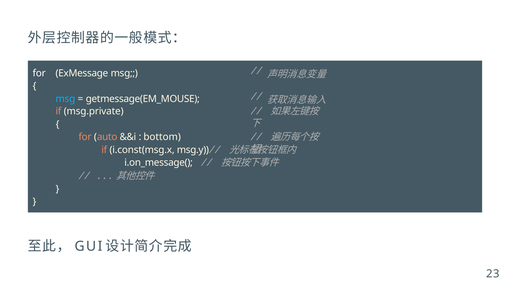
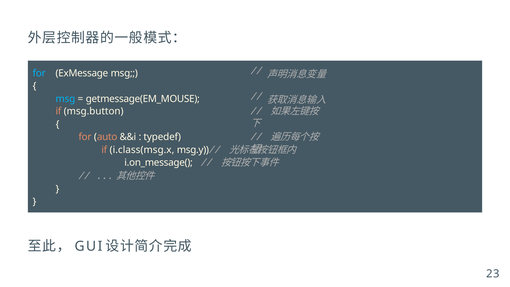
for colour: white -> light blue (39, 73)
msg.private: msg.private -> msg.button (94, 111)
bottom: bottom -> typedef (162, 137)
i.const(msg.x: i.const(msg.x -> i.class(msg.x (142, 150)
